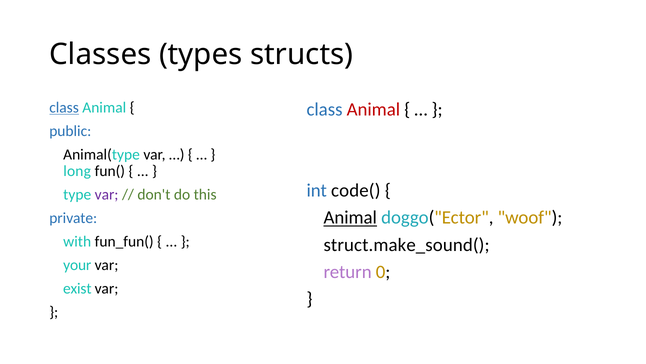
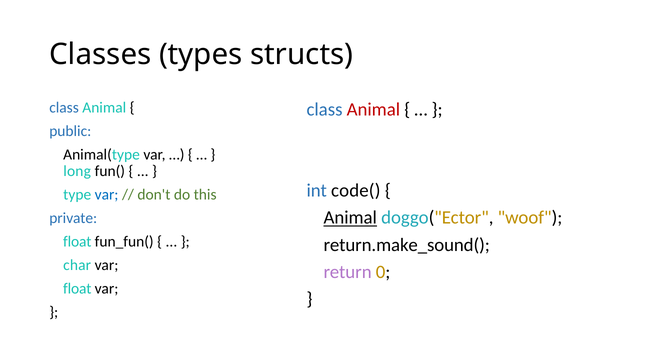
class underline: present -> none (64, 107)
var colour: purple -> blue (107, 194)
with: with -> float (77, 241)
struct.make_sound(: struct.make_sound( -> return.make_sound( (407, 244)
your: your -> char (77, 265)
exist: exist -> float (77, 288)
